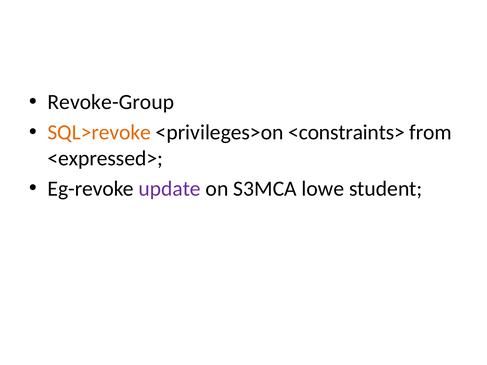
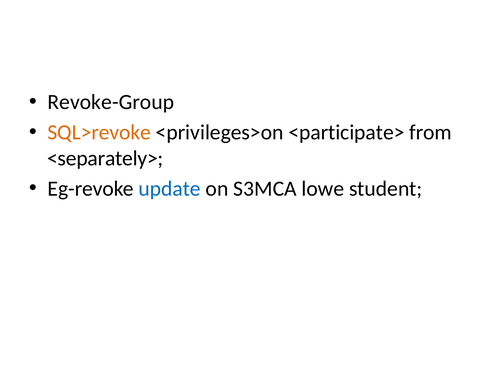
<constraints>: <constraints> -> <participate> (346, 132)
<expressed>: <expressed> -> <separately> (105, 158)
update colour: purple -> blue (170, 189)
